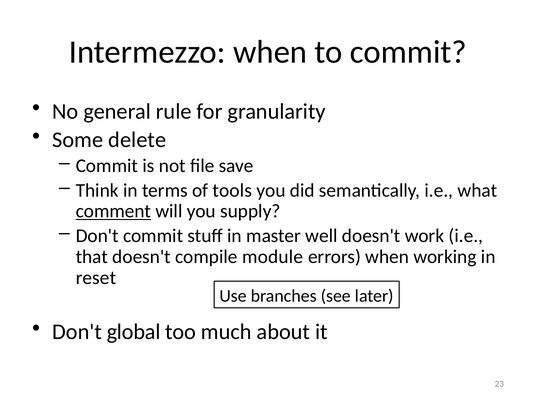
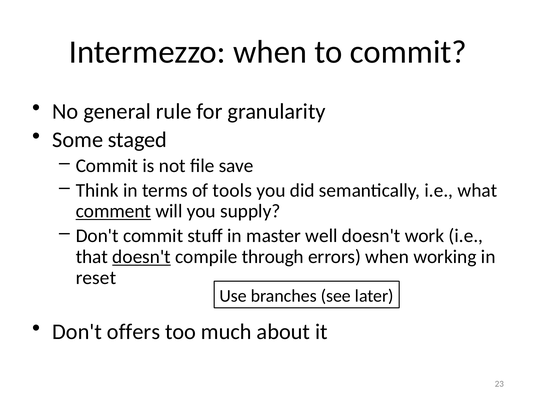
delete: delete -> staged (137, 140)
doesn't underline: none -> present (142, 257)
module: module -> through (273, 257)
global: global -> offers (133, 332)
